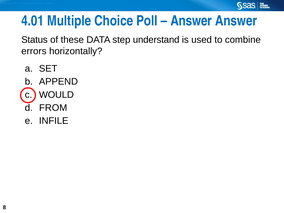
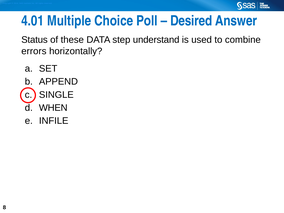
Answer: Answer -> Desired (191, 21)
WOULD: WOULD -> SINGLE (56, 95)
FROM: FROM -> WHEN (53, 108)
